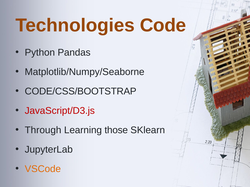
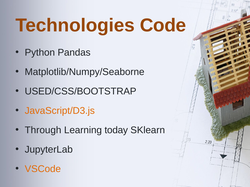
CODE/CSS/BOOTSTRAP: CODE/CSS/BOOTSTRAP -> USED/CSS/BOOTSTRAP (81, 91)
JavaScript/D3.js colour: red -> orange (60, 111)
those: those -> today (116, 130)
